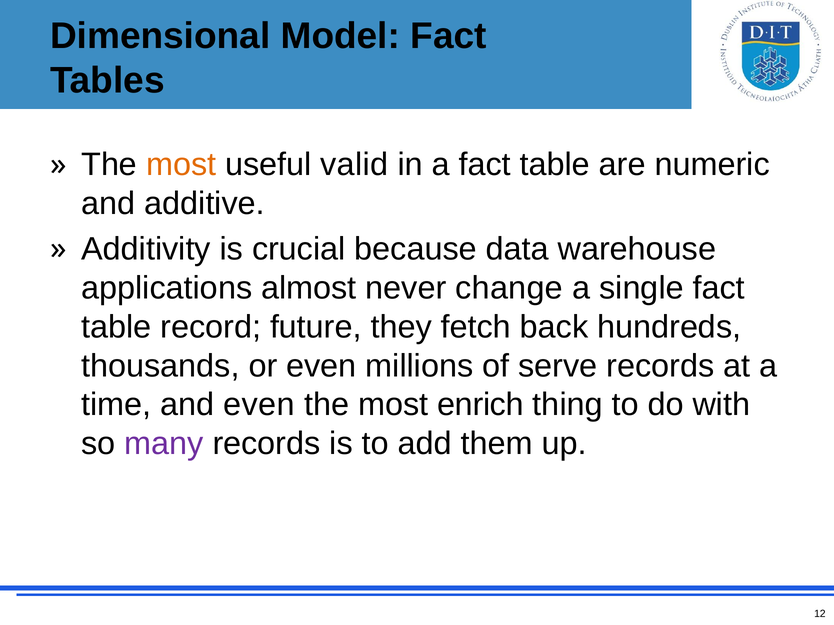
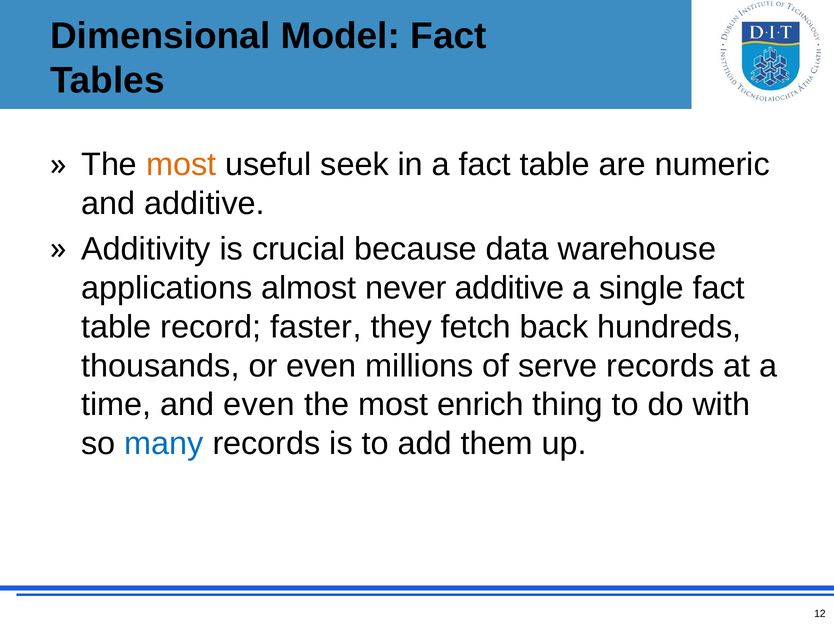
valid: valid -> seek (355, 165)
never change: change -> additive (509, 288)
future: future -> faster (316, 327)
many colour: purple -> blue (164, 444)
